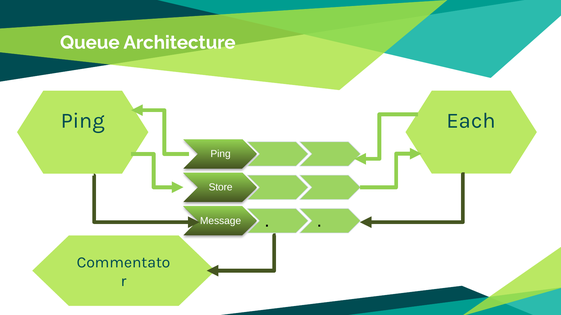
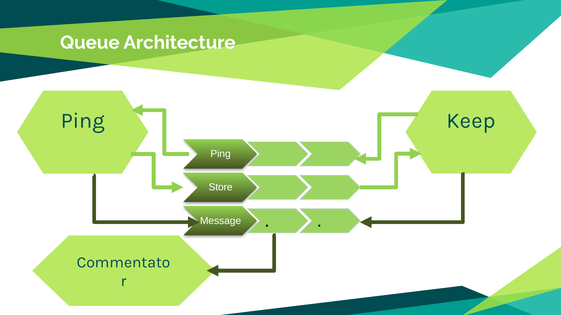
Each: Each -> Keep (471, 121)
